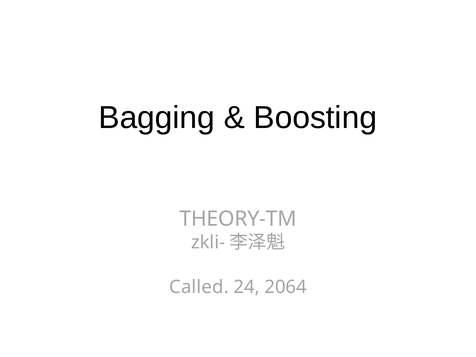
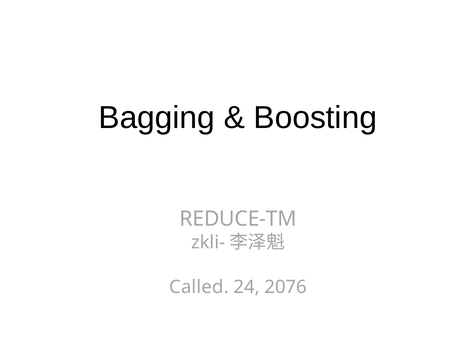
THEORY-TM: THEORY-TM -> REDUCE-TM (238, 219)
2064: 2064 -> 2076 (286, 287)
